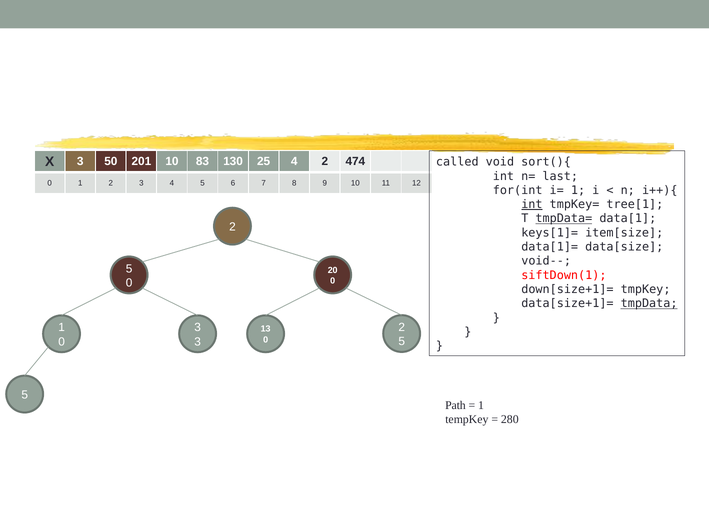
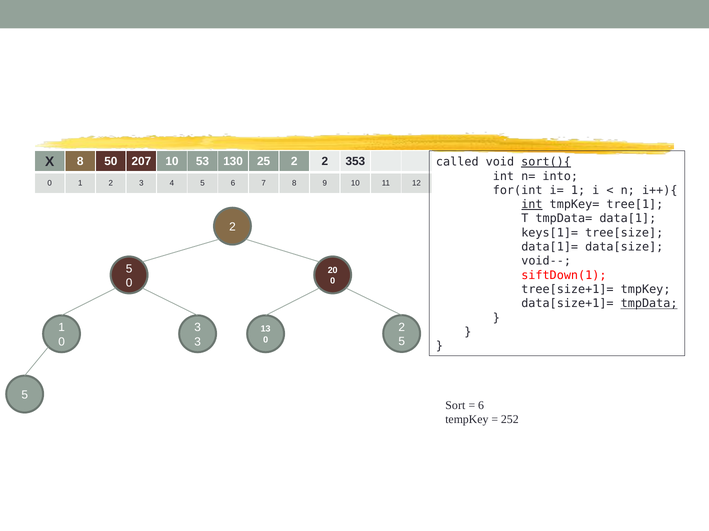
X 3: 3 -> 8 (80, 162)
201: 201 -> 207 (141, 162)
83: 83 -> 53 (202, 162)
25 4: 4 -> 2 (294, 162)
474: 474 -> 353 (355, 162)
sort(){ underline: none -> present (546, 162)
last: last -> into (560, 176)
tmpData= underline: present -> none (564, 219)
item[size: item[size -> tree[size (624, 233)
down[size+1]=: down[size+1]= -> tree[size+1]= (567, 290)
Path: Path -> Sort (455, 406)
1: 1 -> 6 (481, 406)
280: 280 -> 252 (510, 420)
